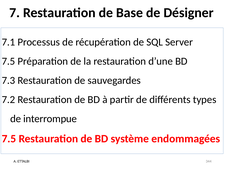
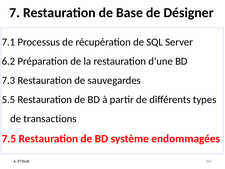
7.5: 7.5 -> 6.2 (8, 61)
7.2: 7.2 -> 5.5 (8, 99)
interrompue: interrompue -> transactions (50, 119)
